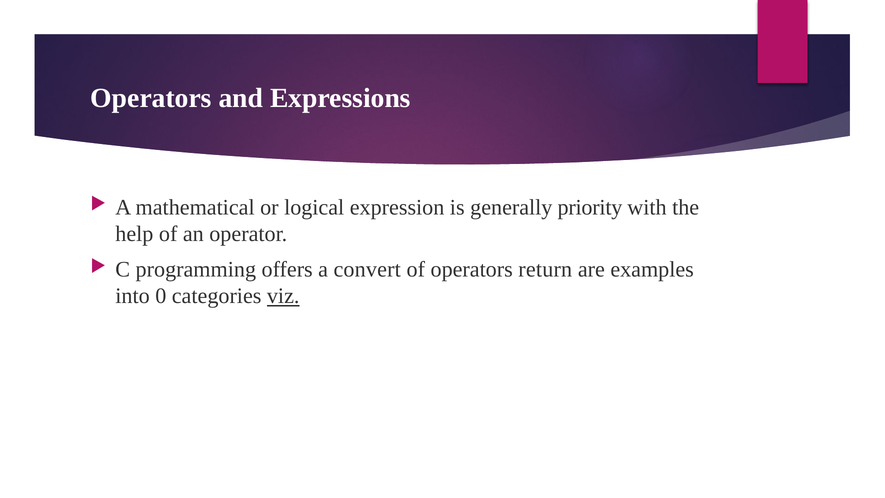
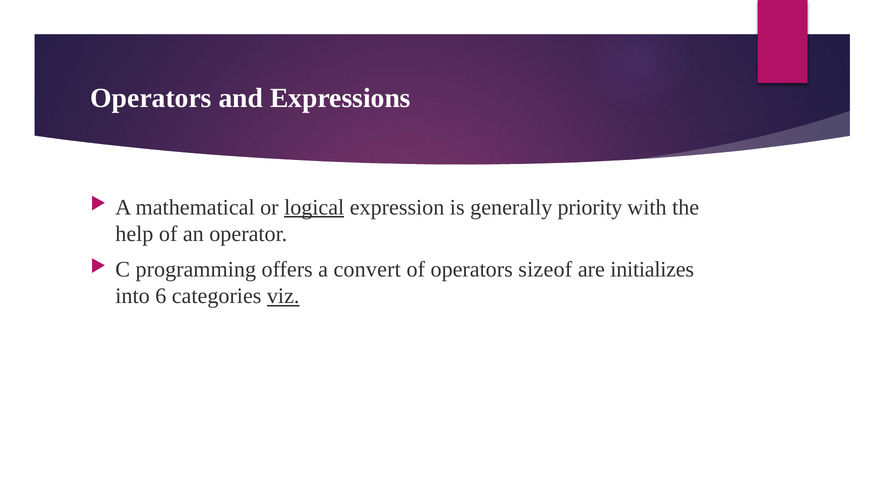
logical underline: none -> present (314, 207)
return: return -> sizeof (545, 269)
examples: examples -> initializes (652, 269)
0: 0 -> 6 (161, 296)
